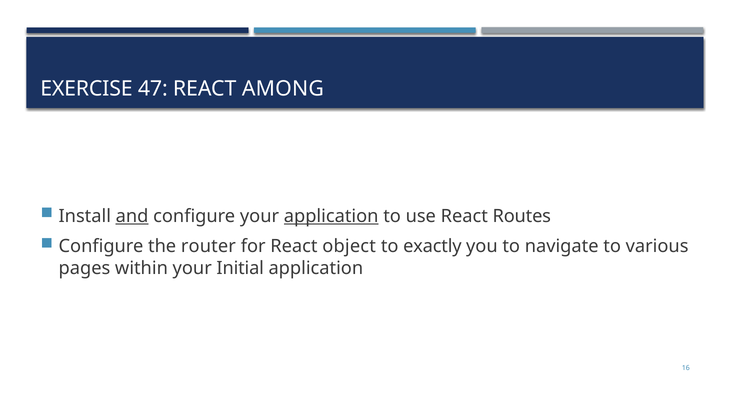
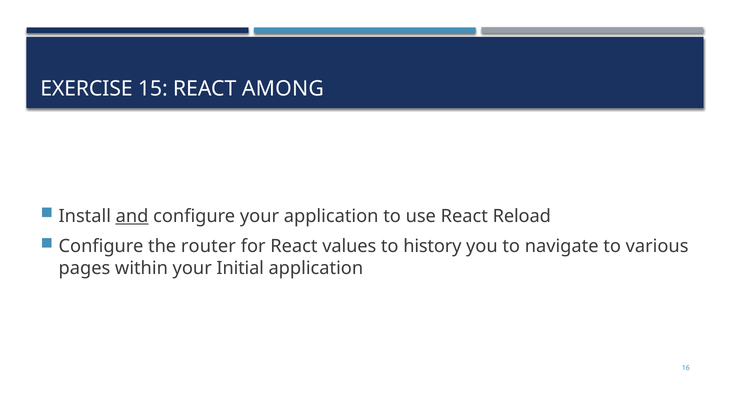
47: 47 -> 15 (153, 89)
application underline: present -> none (331, 216)
Routes: Routes -> Reload (522, 216)
object: object -> values (349, 246)
exactly: exactly -> history (432, 246)
